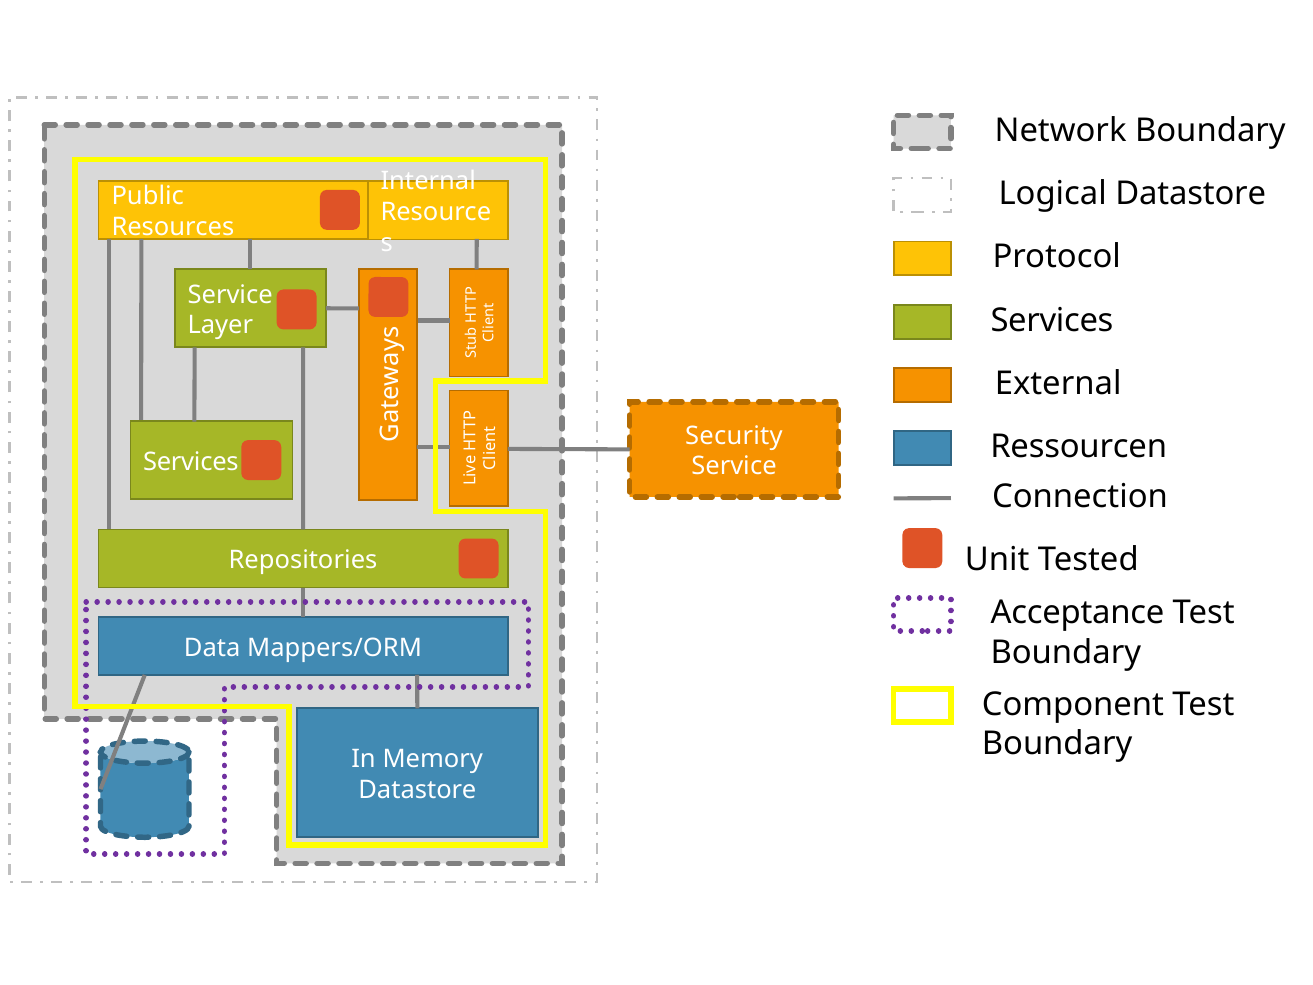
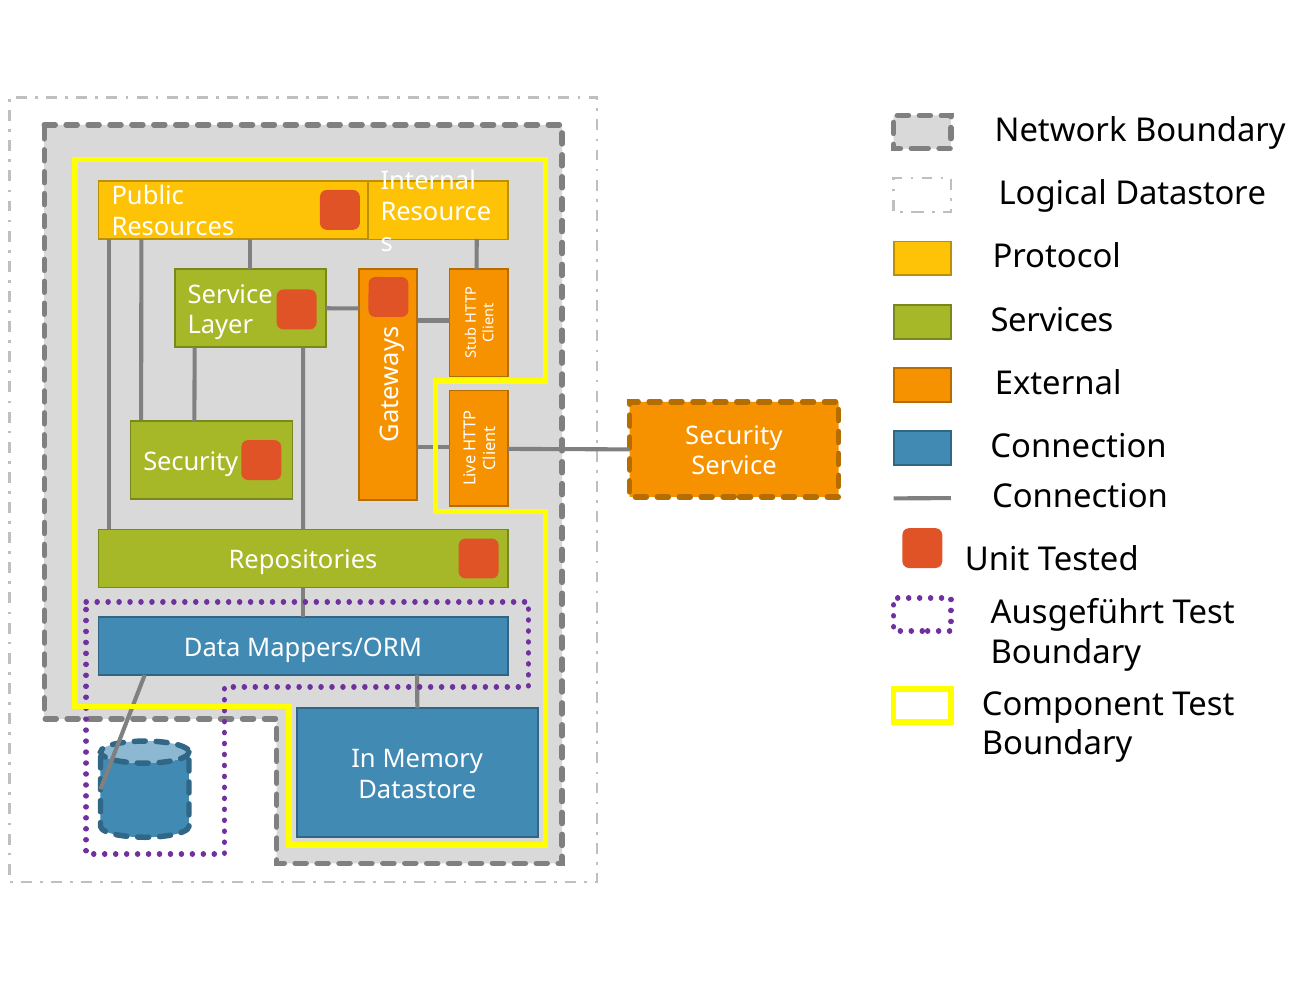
Ressourcen: Ressourcen -> Connection (1079, 446)
Services: Services -> Security (191, 462)
Acceptance: Acceptance -> Ausgeführt (1077, 613)
